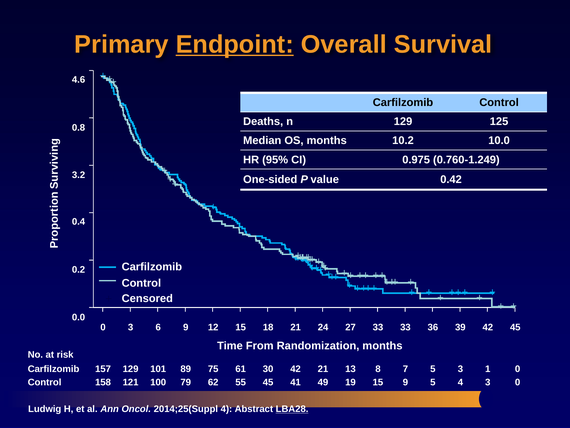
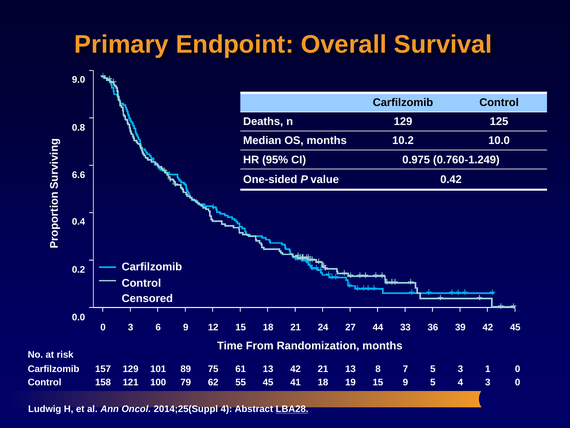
Endpoint underline: present -> none (235, 44)
4.6: 4.6 -> 9.0 (79, 80)
3.2: 3.2 -> 6.6 (79, 175)
27 33: 33 -> 44 (378, 327)
61 30: 30 -> 13 (268, 369)
41 49: 49 -> 18 (323, 382)
